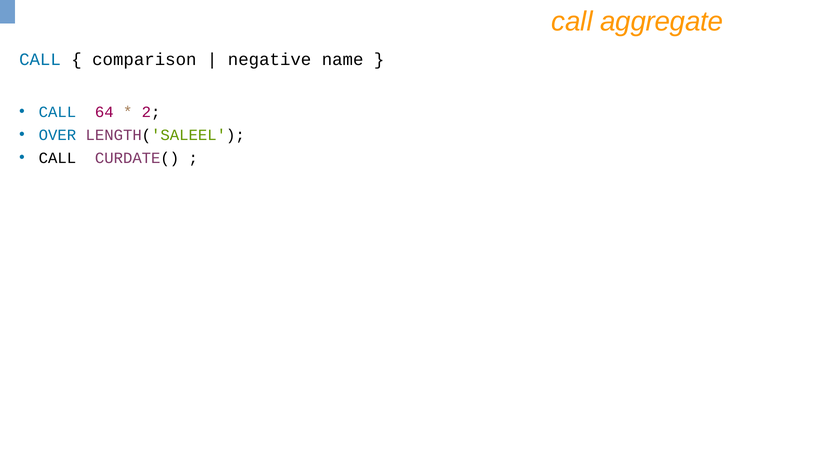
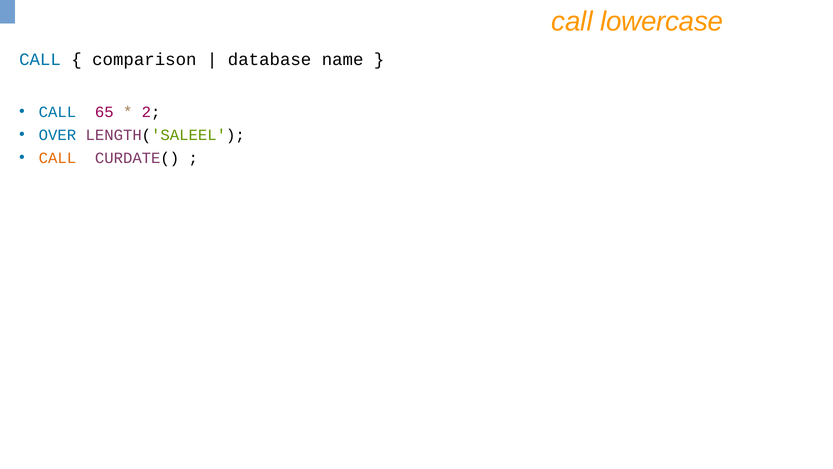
aggregate: aggregate -> lowercase (662, 22)
negative: negative -> database (270, 59)
64: 64 -> 65 (104, 112)
CALL colour: black -> orange (57, 158)
